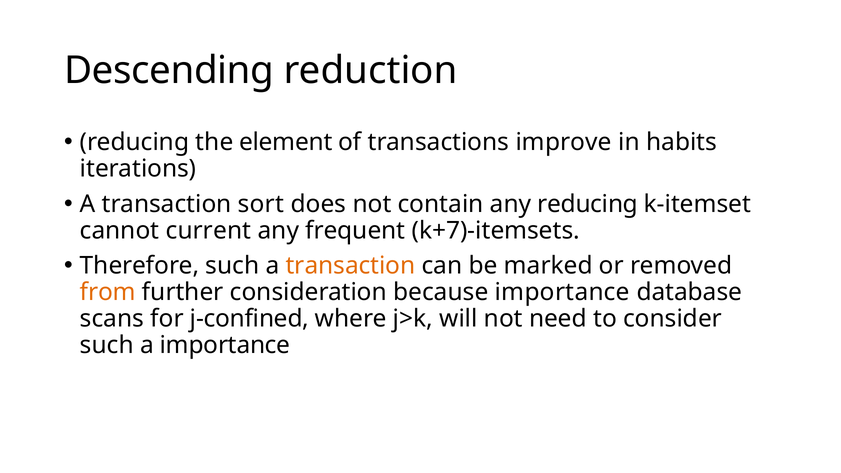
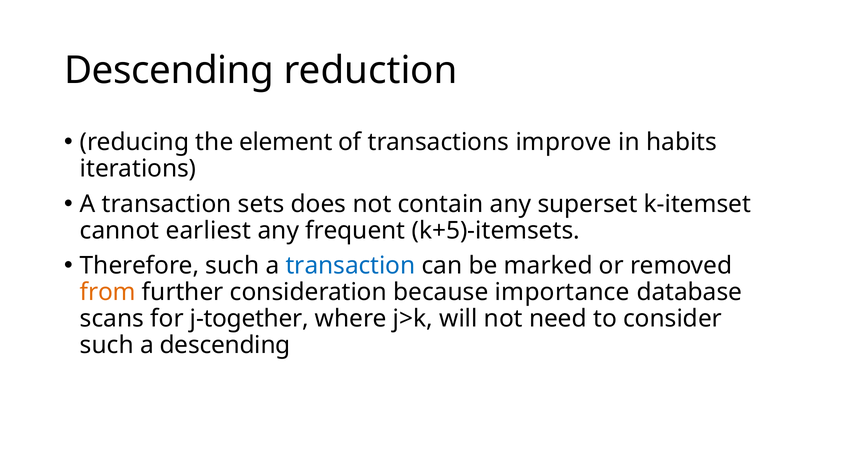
sort: sort -> sets (261, 204)
any reducing: reducing -> superset (588, 204)
current: current -> earliest (208, 230)
k+7)-itemsets: k+7)-itemsets -> k+5)-itemsets (496, 230)
transaction colour: orange -> blue (351, 266)
j-confined: j-confined -> j-together (249, 319)
a importance: importance -> descending (225, 345)
